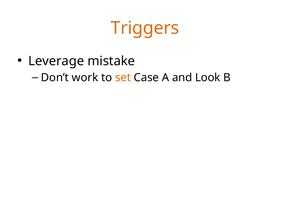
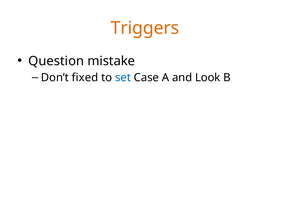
Leverage: Leverage -> Question (56, 61)
work: work -> fixed (85, 77)
set colour: orange -> blue (123, 77)
